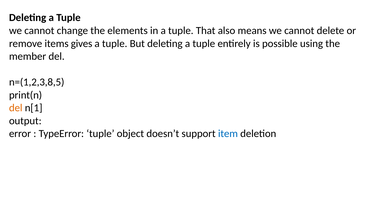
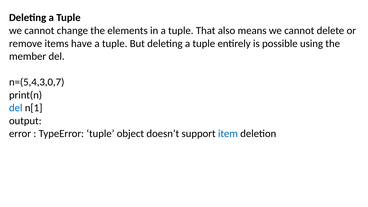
gives: gives -> have (82, 43)
n=(1,2,3,8,5: n=(1,2,3,8,5 -> n=(5,4,3,0,7 (37, 82)
del colour: orange -> blue (16, 108)
